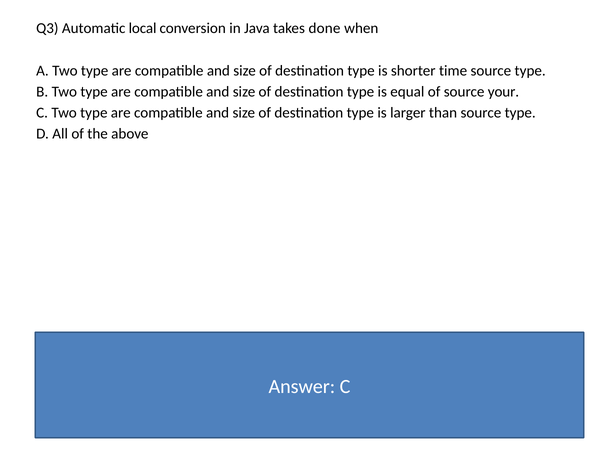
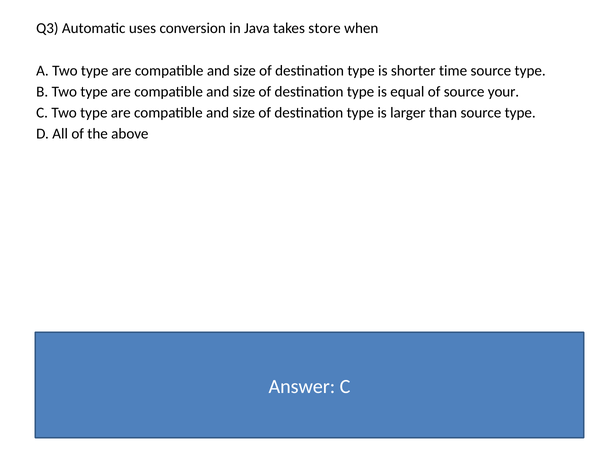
local: local -> uses (142, 28)
done: done -> store (324, 28)
